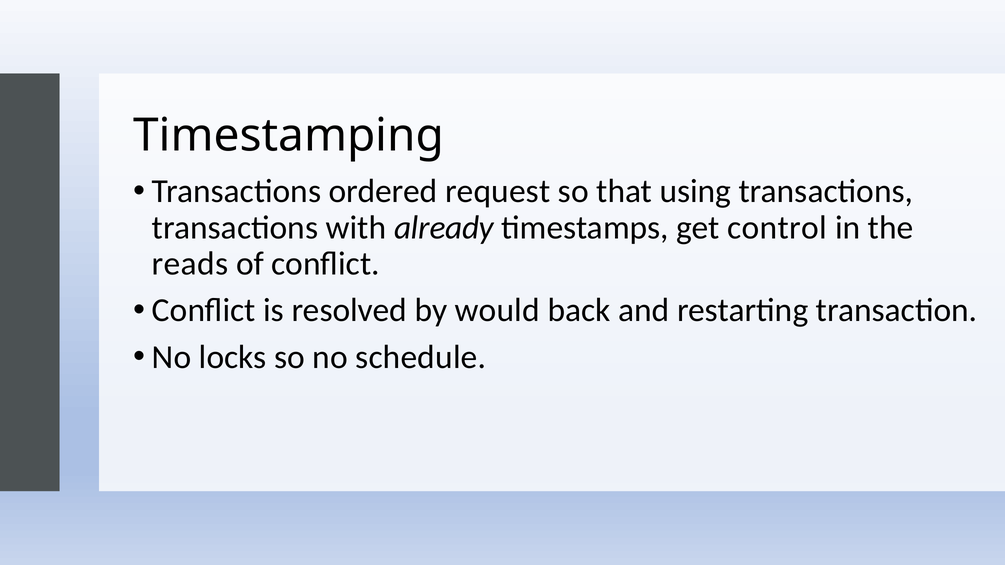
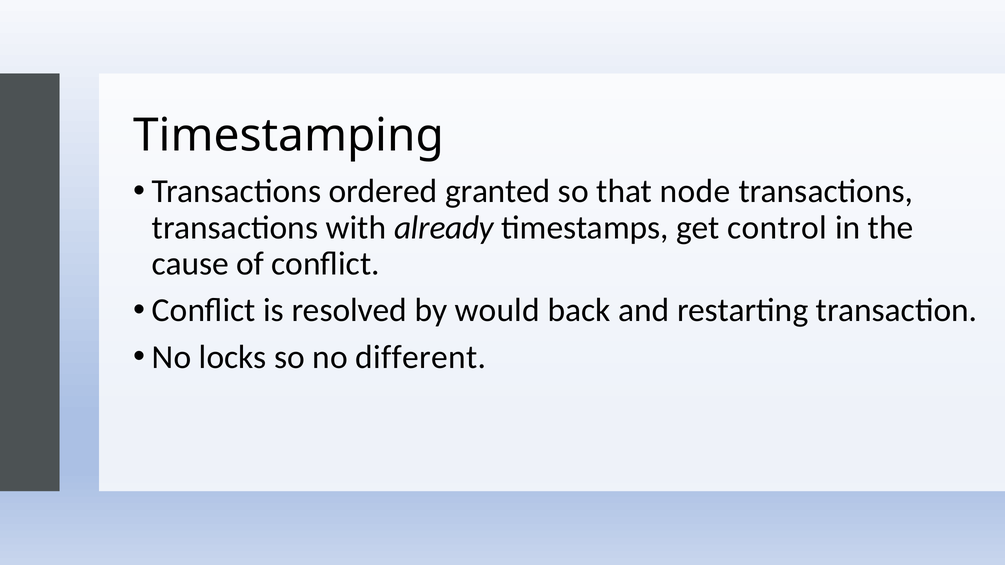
request: request -> granted (498, 191)
using: using -> node (695, 191)
reads: reads -> cause (190, 264)
schedule: schedule -> different (421, 357)
